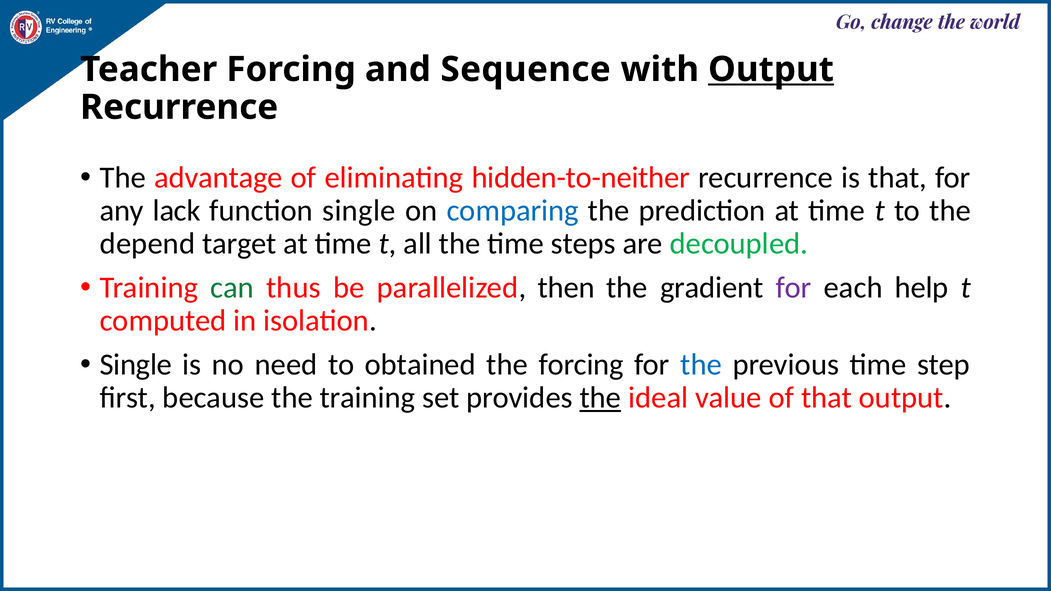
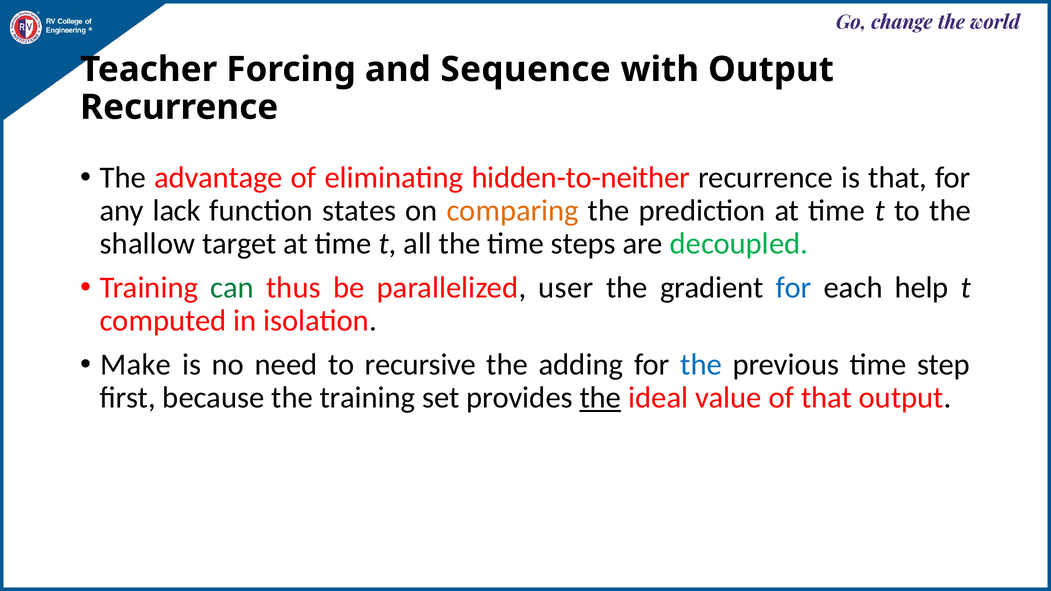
Output underline: present -> none (771, 69)
function single: single -> states (359, 211)
comparing colour: blue -> orange (513, 211)
depend: depend -> shallow (148, 244)
then: then -> user (566, 288)
for colour: purple -> blue (794, 288)
Single: Single -> Make (136, 365)
obtained: obtained -> recursive (420, 365)
the forcing: forcing -> adding (581, 365)
